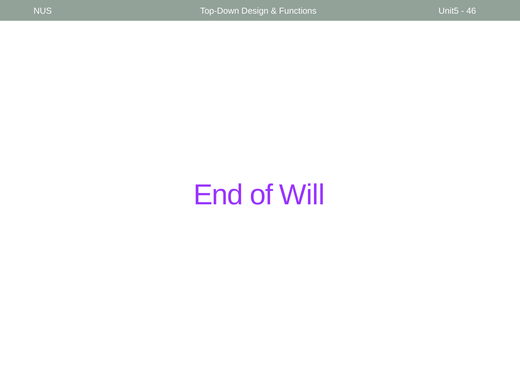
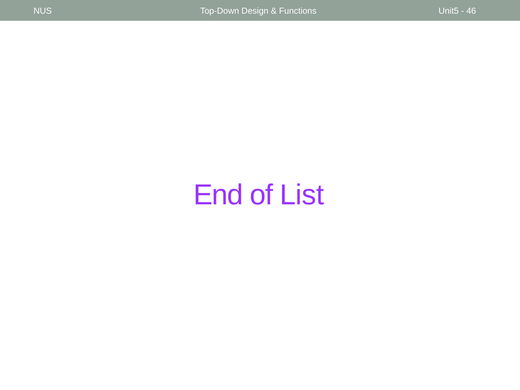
Will: Will -> List (302, 195)
